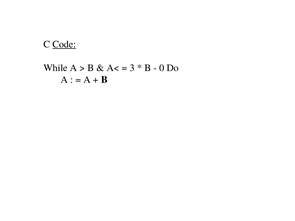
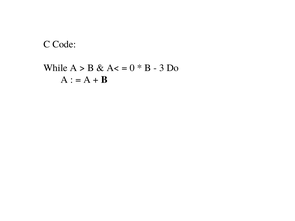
Code underline: present -> none (64, 44)
3: 3 -> 0 (132, 68)
0: 0 -> 3 (162, 68)
